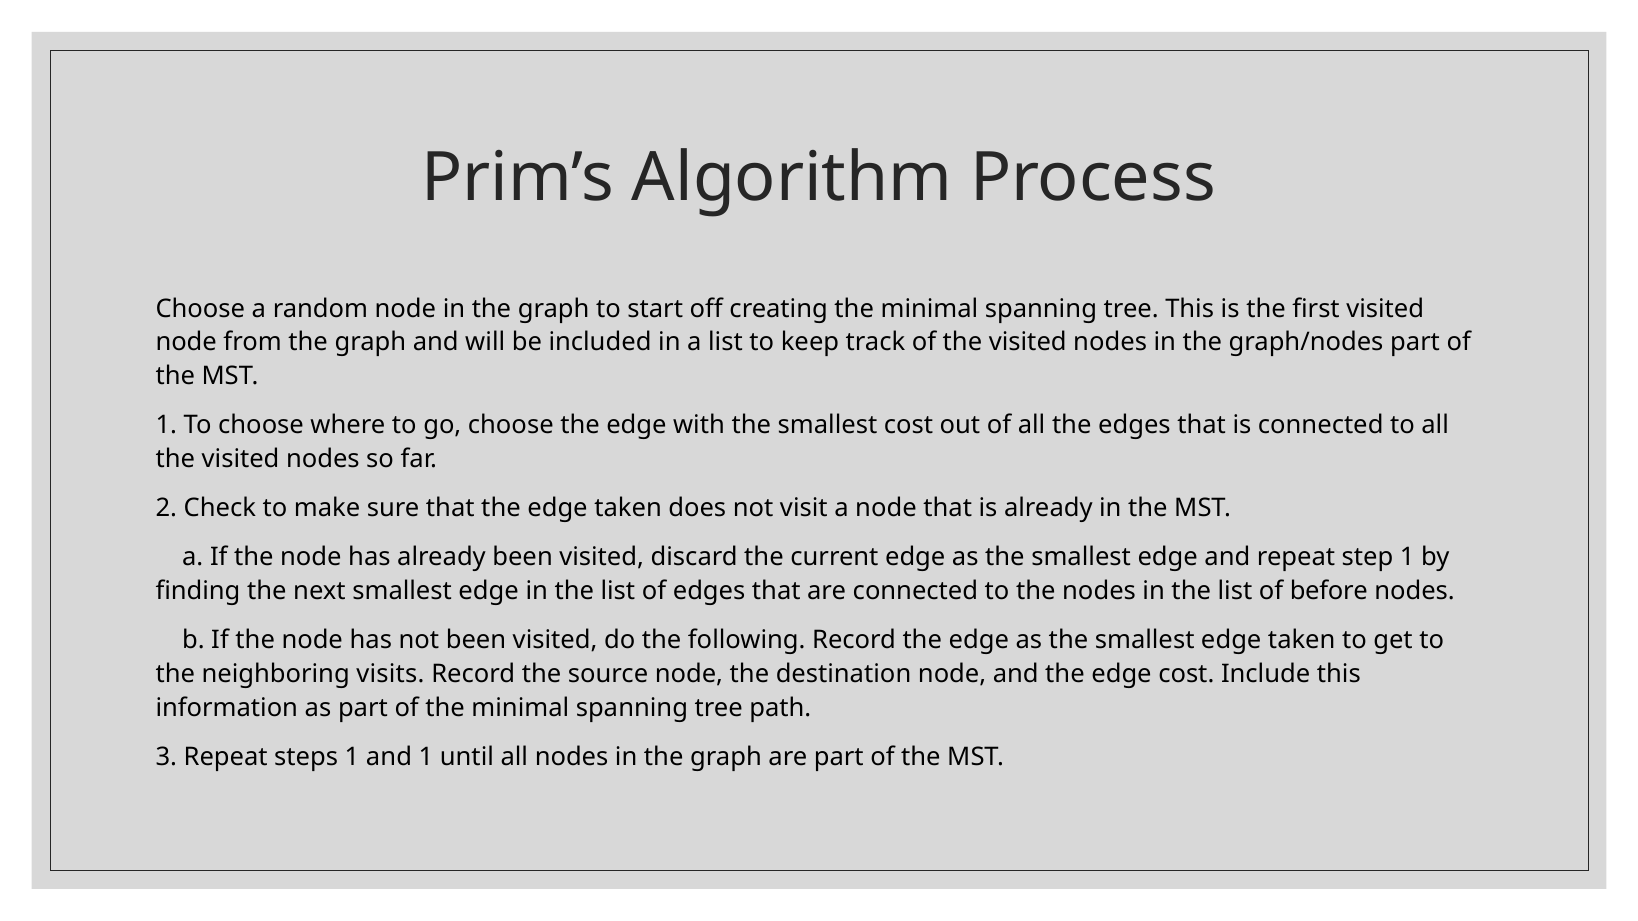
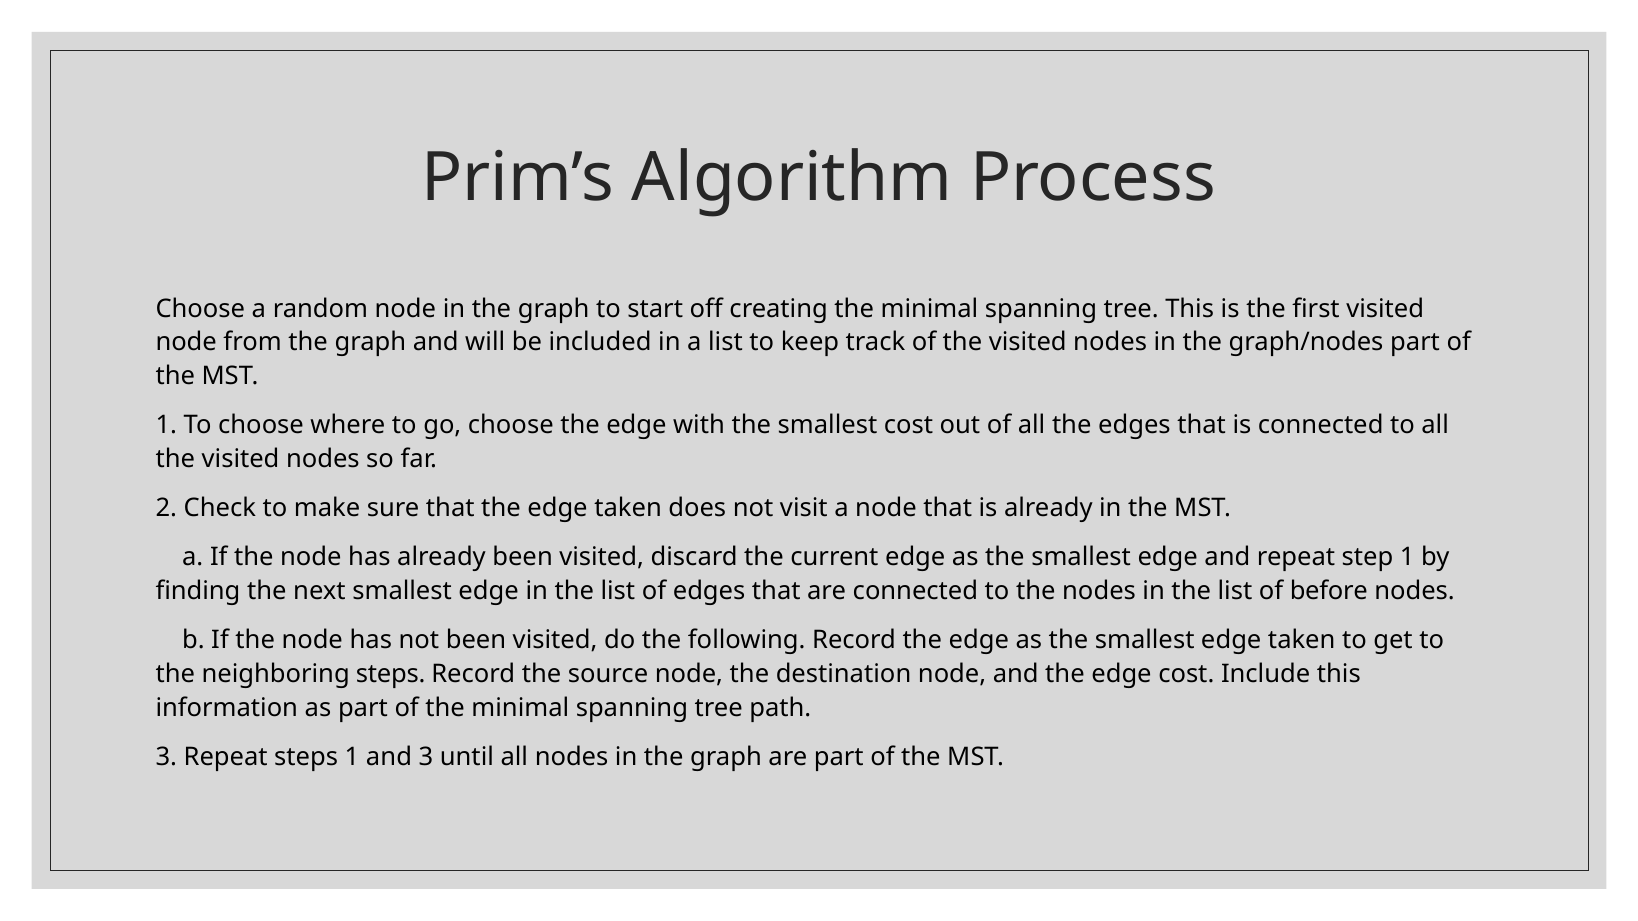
neighboring visits: visits -> steps (391, 674)
and 1: 1 -> 3 (426, 757)
